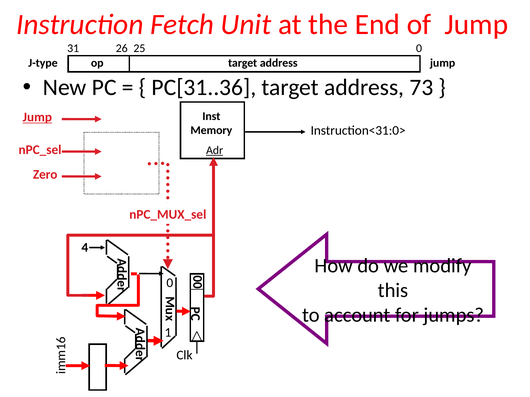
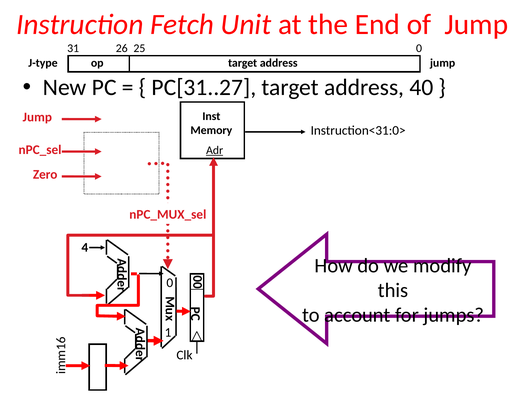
PC[31..36: PC[31..36 -> PC[31..27 (204, 88)
73: 73 -> 40 (421, 88)
Jump underline: present -> none (37, 117)
